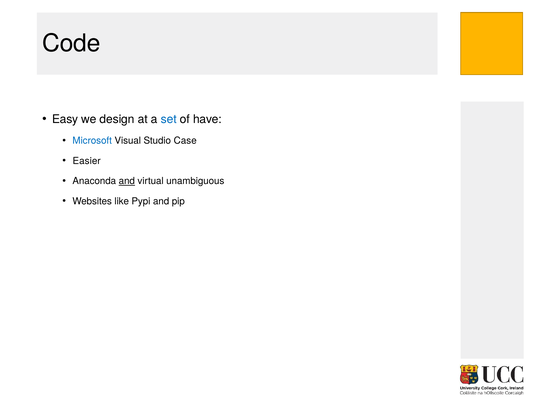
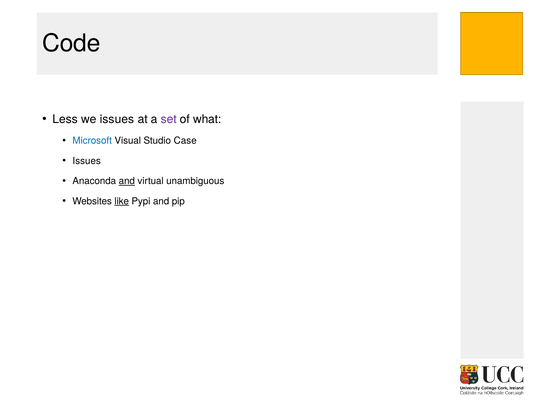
Easy: Easy -> Less (65, 119)
we design: design -> issues (117, 119)
set colour: blue -> purple (169, 119)
have: have -> what (207, 119)
Easier: Easier -> Issues (87, 161)
like underline: none -> present (122, 201)
